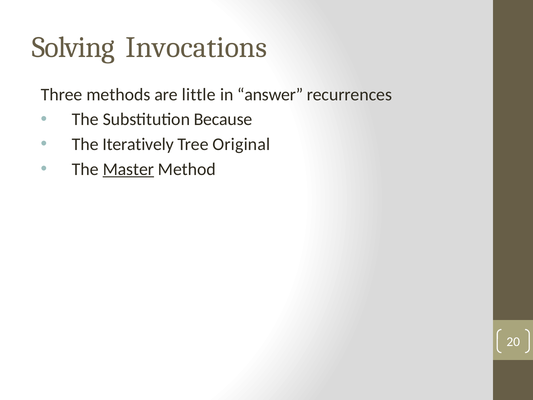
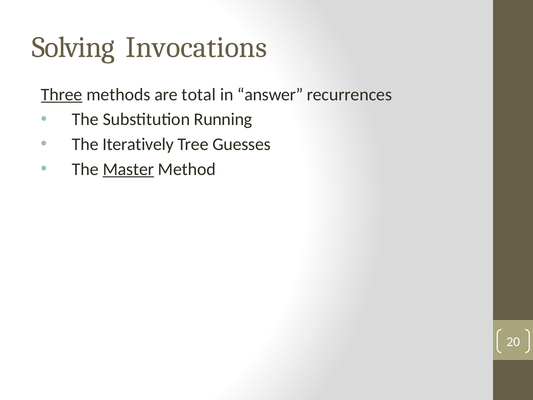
Three underline: none -> present (62, 95)
little: little -> total (199, 95)
Because: Because -> Running (223, 119)
Original: Original -> Guesses (242, 144)
